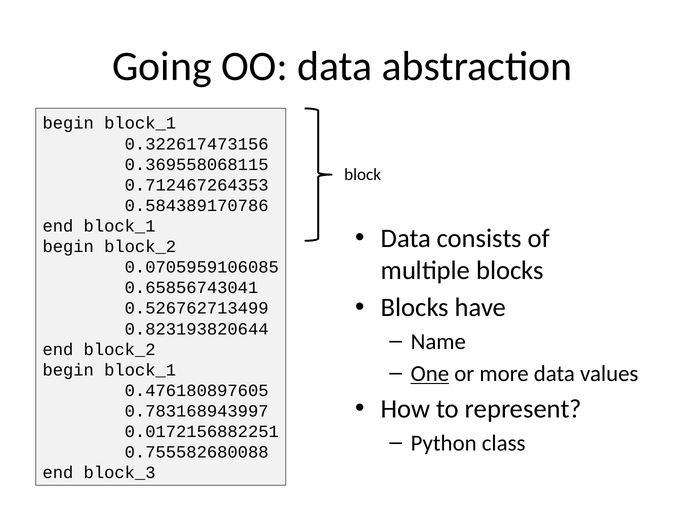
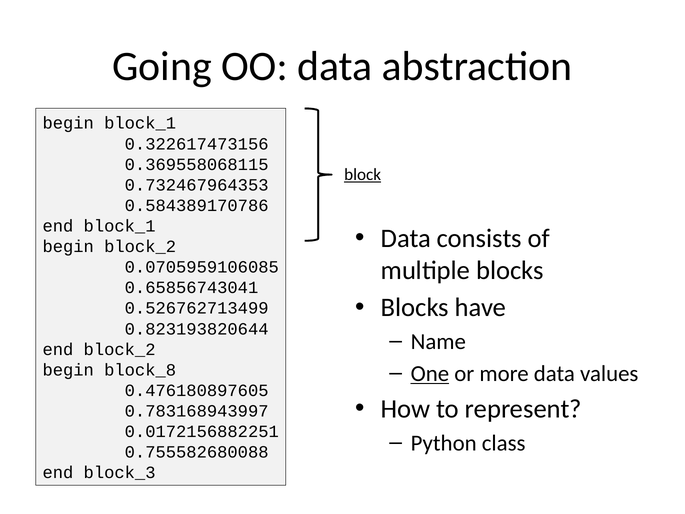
block underline: none -> present (363, 175)
0.712467264353: 0.712467264353 -> 0.732467964353 (197, 185)
block_1: block_1 -> block_8 (140, 370)
